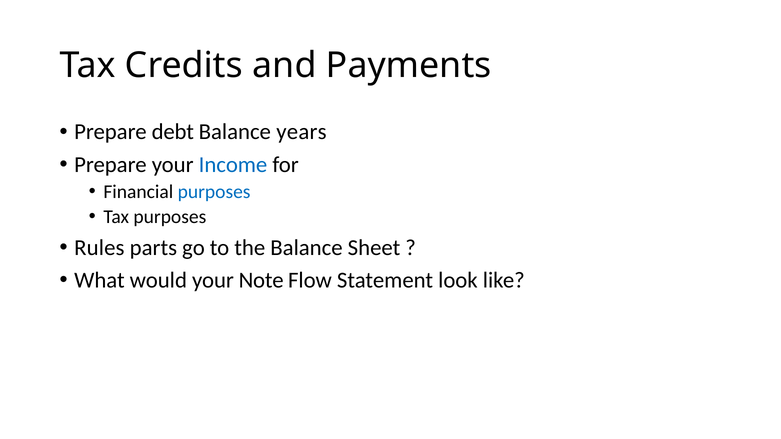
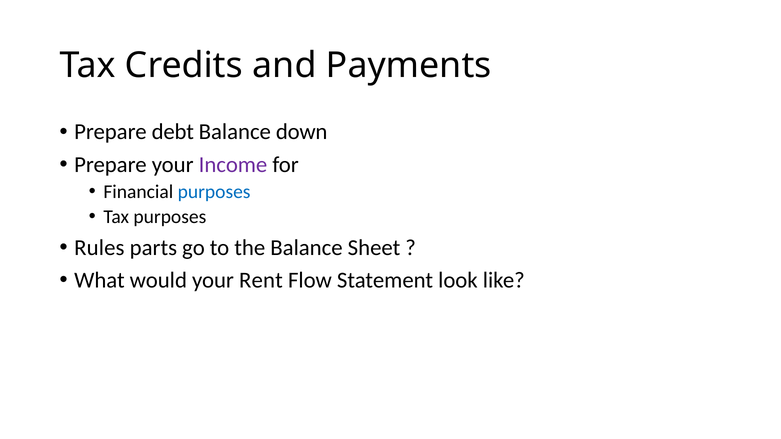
years: years -> down (302, 132)
Income colour: blue -> purple (233, 165)
Note: Note -> Rent (261, 281)
